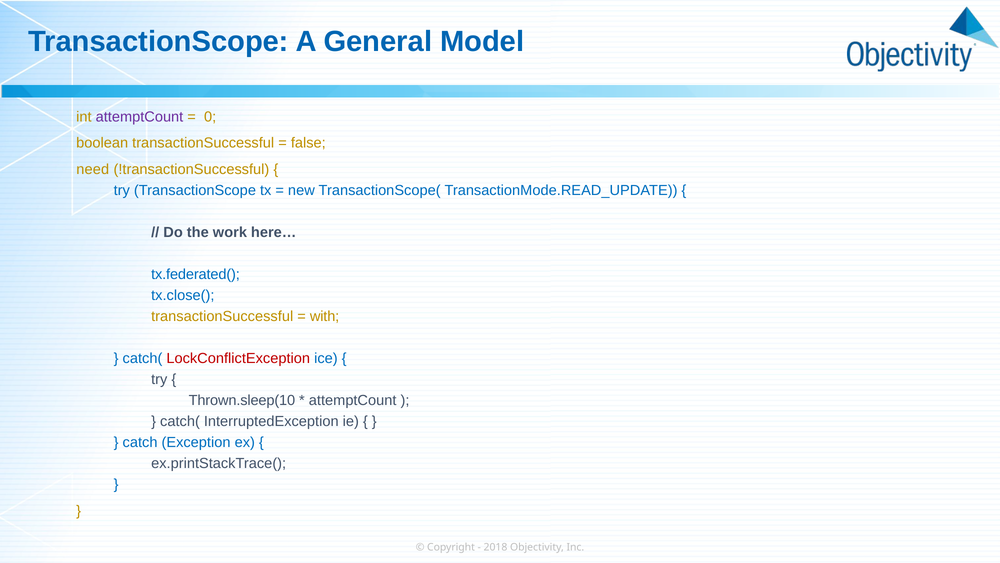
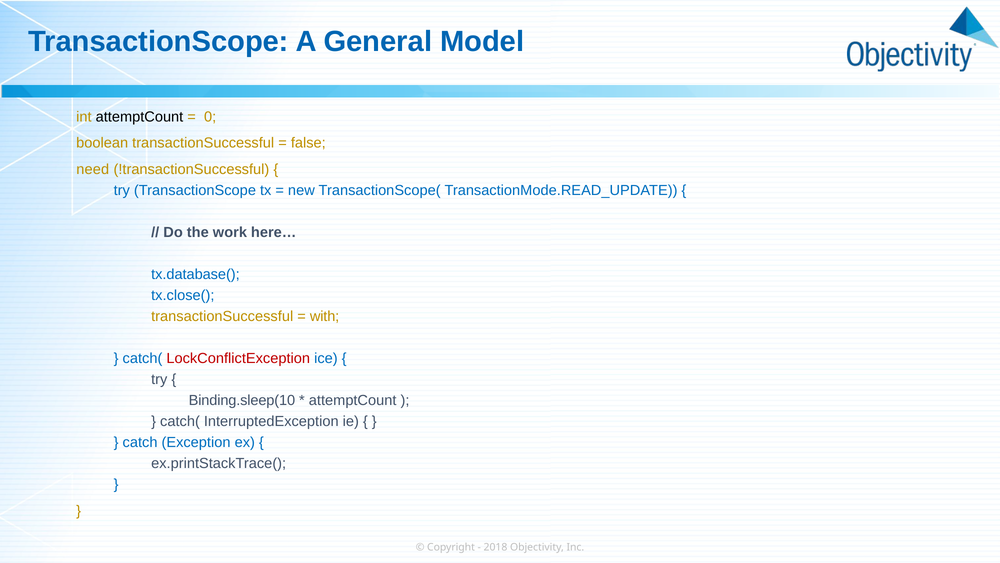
attemptCount colour: purple -> black (139, 117)
tx.federated(: tx.federated( -> tx.database( (195, 274)
Thrown.sleep(10: Thrown.sleep(10 -> Binding.sleep(10 (242, 400)
